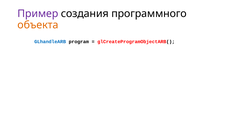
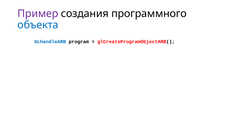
объекта colour: orange -> blue (38, 25)
